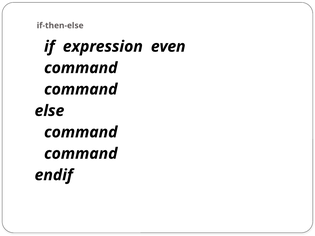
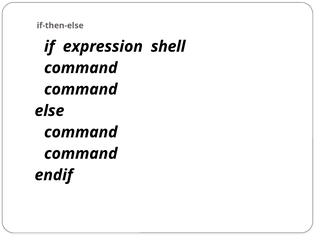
even: even -> shell (168, 47)
